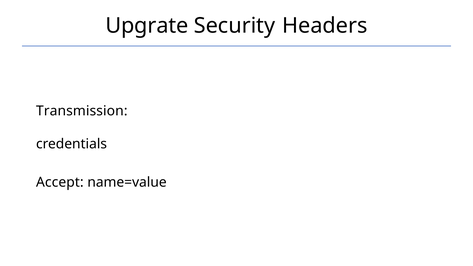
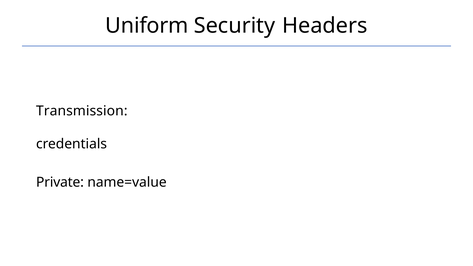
Upgrate: Upgrate -> Uniform (147, 26)
Accept: Accept -> Private (60, 182)
